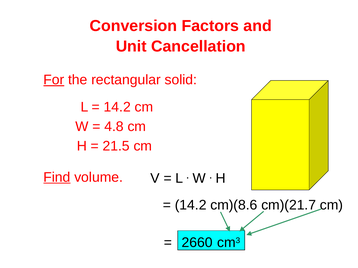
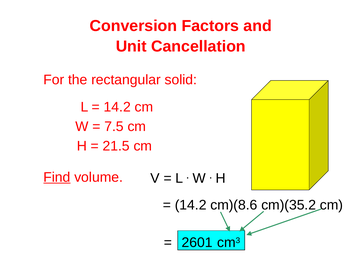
For underline: present -> none (54, 80)
4.8: 4.8 -> 7.5 (114, 127)
cm)(21.7: cm)(21.7 -> cm)(35.2 (289, 205)
2660: 2660 -> 2601 (197, 243)
